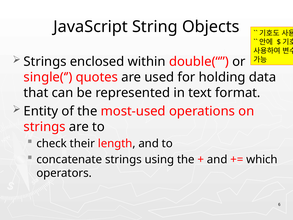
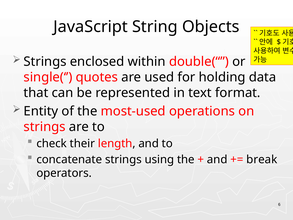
which: which -> break (262, 159)
